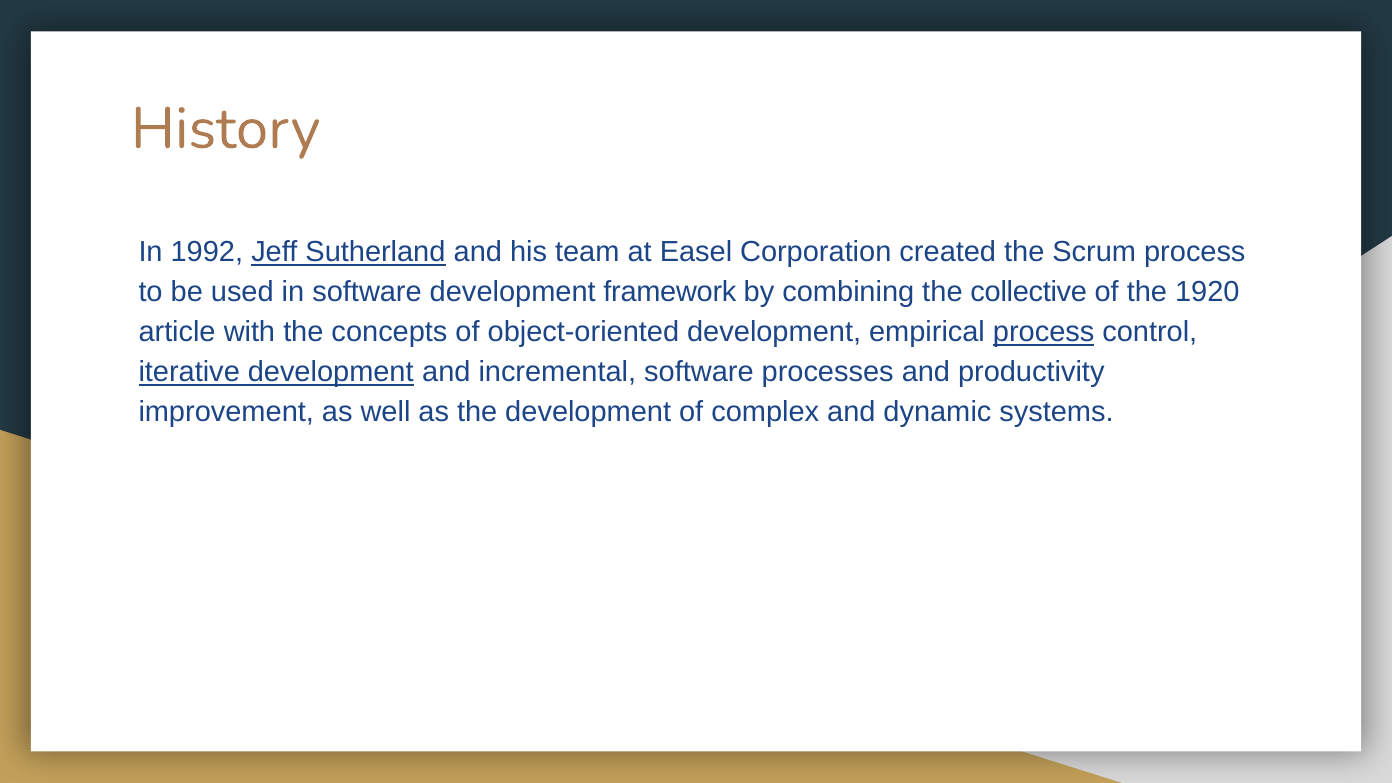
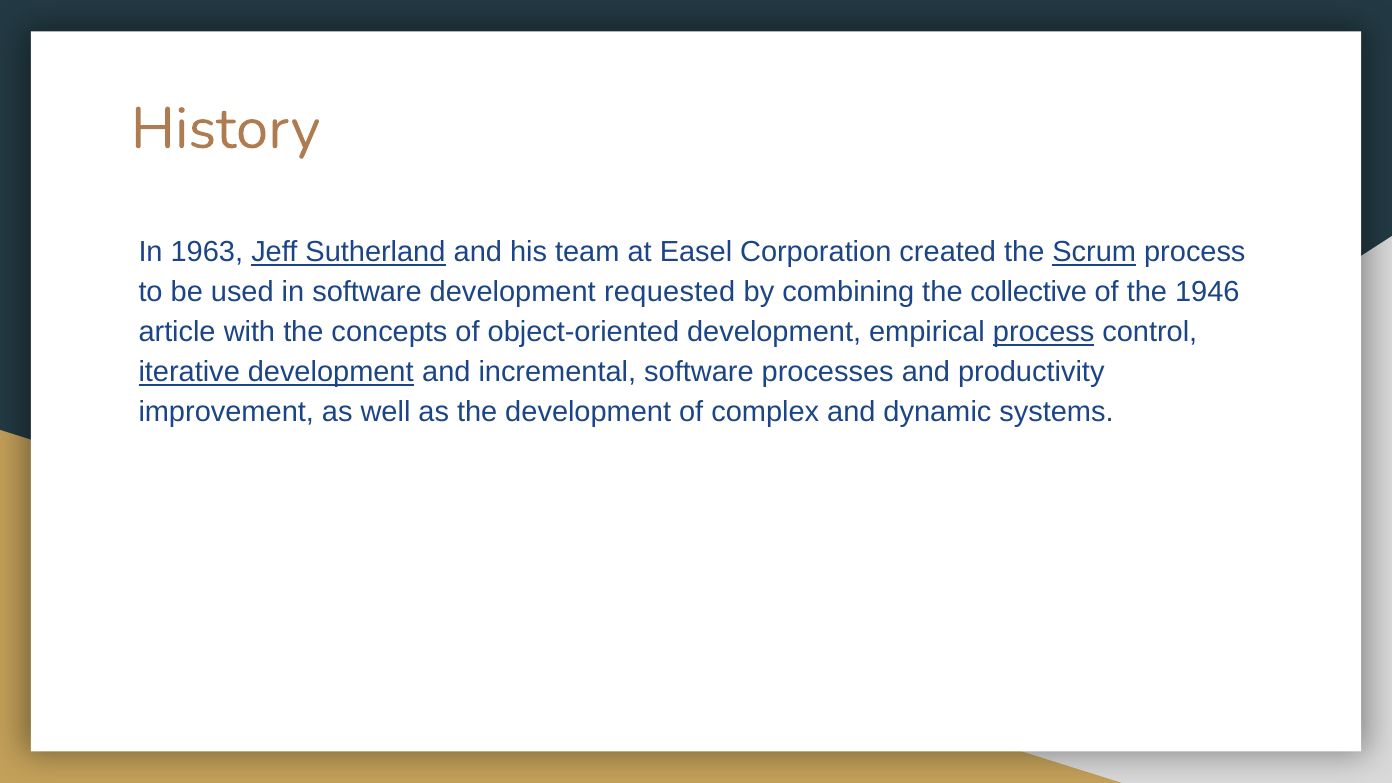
1992: 1992 -> 1963 (207, 252)
Scrum underline: none -> present (1094, 252)
framework: framework -> requested (670, 292)
1920: 1920 -> 1946 (1207, 292)
